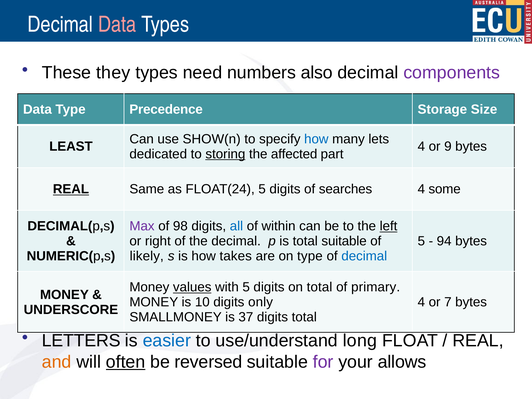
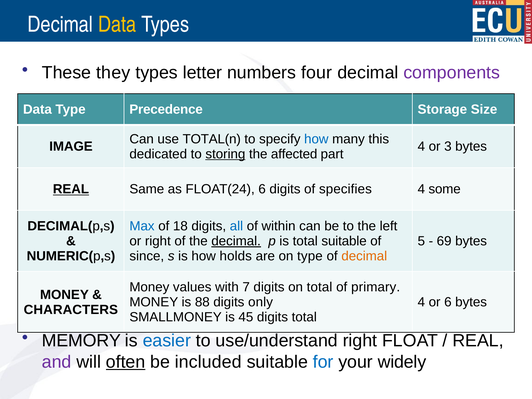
Data colour: pink -> yellow (117, 25)
need: need -> letter (202, 73)
also: also -> four (317, 73)
SHOW(n: SHOW(n -> TOTAL(n (212, 139)
lets: lets -> this (379, 139)
LEAST: LEAST -> IMAGE (71, 147)
9: 9 -> 3 (448, 147)
FLOAT(24 5: 5 -> 6 (262, 189)
searches: searches -> specifies (345, 189)
Max colour: purple -> blue (142, 226)
98: 98 -> 18 (180, 226)
left underline: present -> none (389, 226)
decimal underline: none -> present (236, 241)
94: 94 -> 69 (444, 241)
likely: likely -> since (147, 256)
takes: takes -> holds (236, 256)
decimal colour: blue -> orange (364, 256)
values underline: present -> none (192, 287)
with 5: 5 -> 7 (246, 287)
10: 10 -> 88 (202, 302)
or 7: 7 -> 6 (448, 302)
UNDERSCORE: UNDERSCORE -> CHARACTERS (71, 310)
37: 37 -> 45 (246, 317)
LETTERS: LETTERS -> MEMORY (81, 341)
use/understand long: long -> right (360, 341)
and colour: orange -> purple (57, 362)
reversed: reversed -> included (208, 362)
for colour: purple -> blue (323, 362)
allows: allows -> widely (402, 362)
